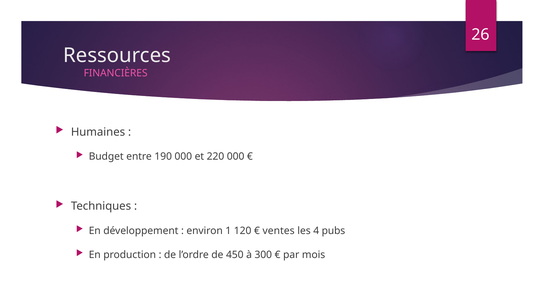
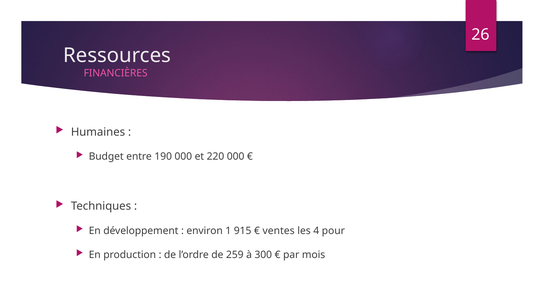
120: 120 -> 915 (243, 231)
pubs: pubs -> pour (333, 231)
450: 450 -> 259 (235, 255)
